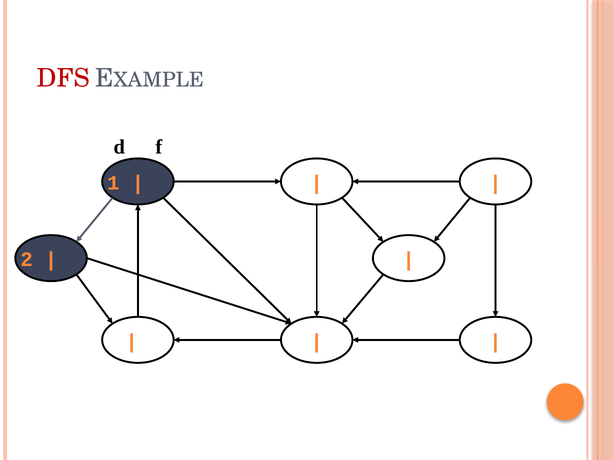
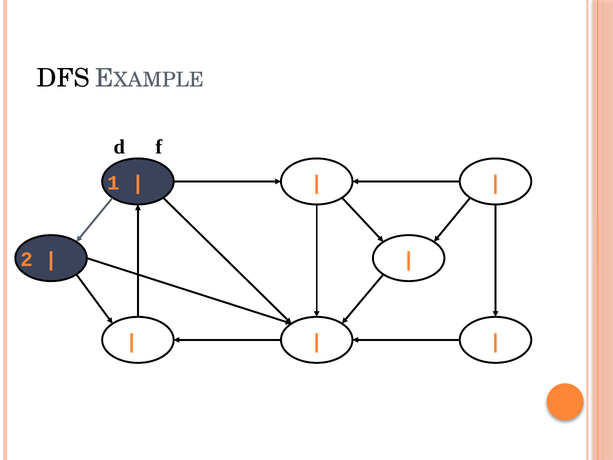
DFS colour: red -> black (63, 78)
